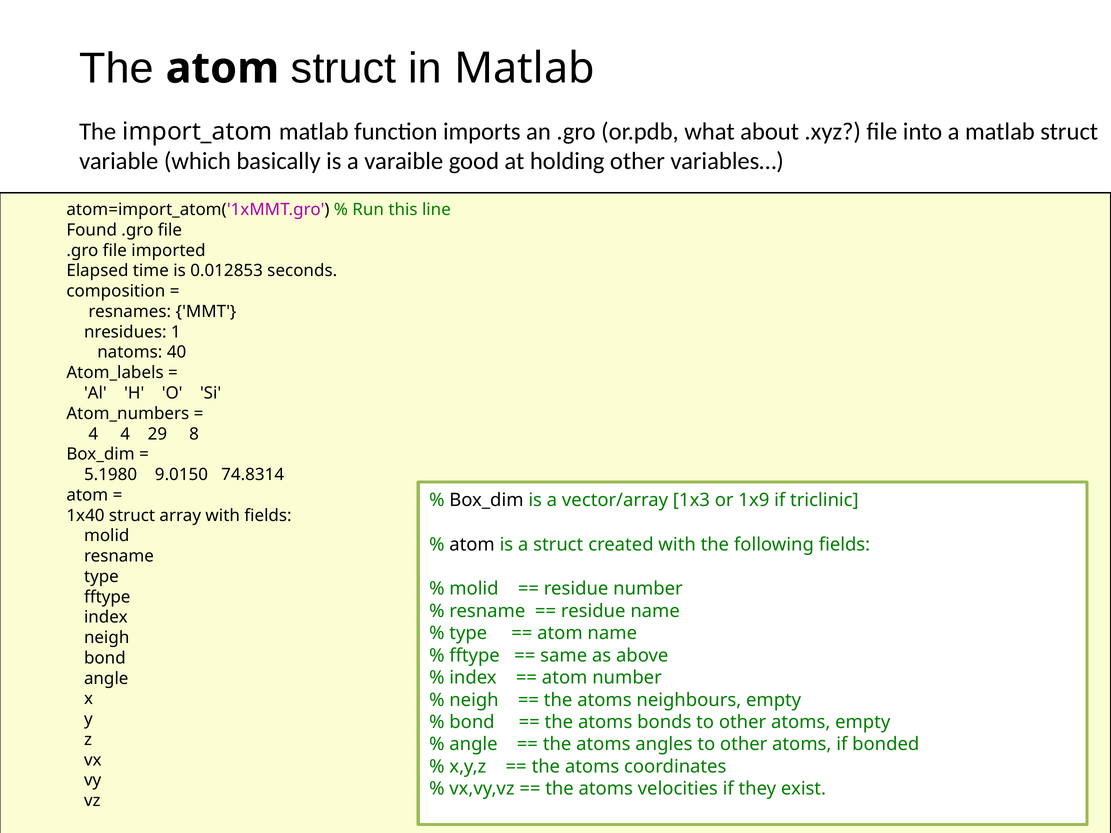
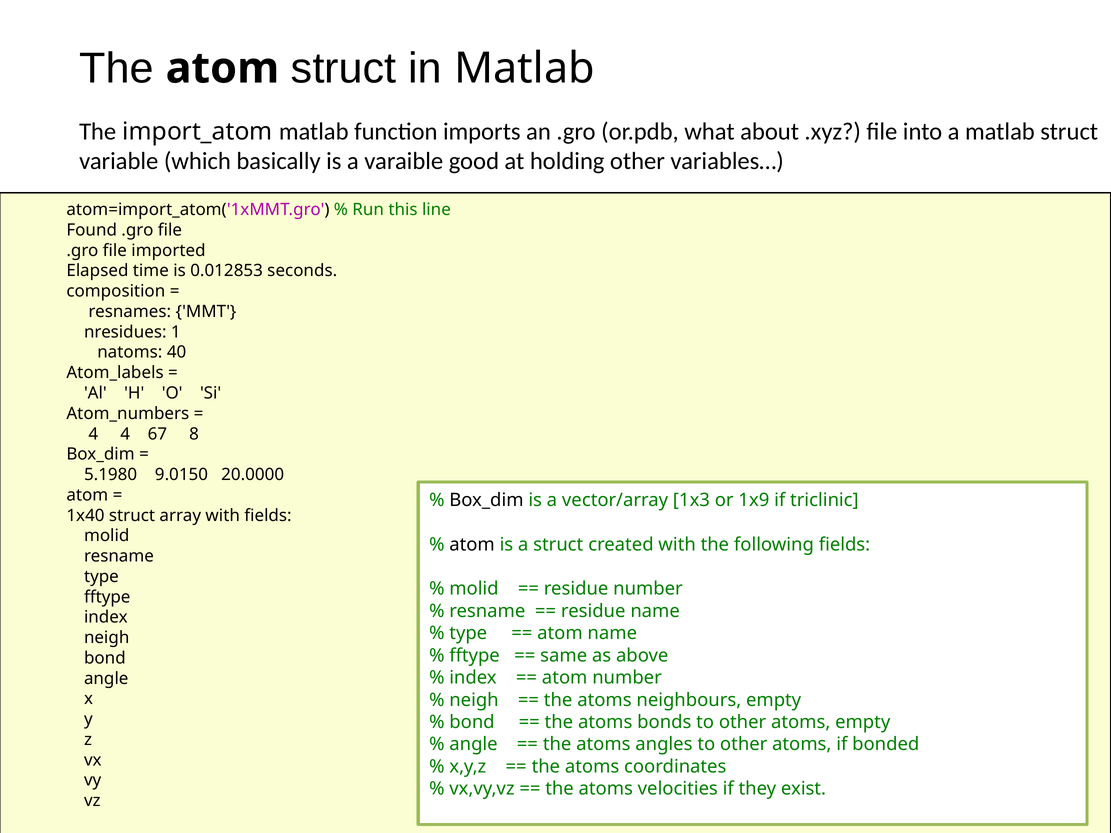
29: 29 -> 67 (157, 434)
74.8314: 74.8314 -> 20.0000 (253, 475)
